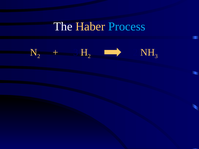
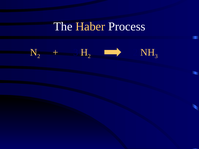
Process colour: light blue -> white (127, 27)
